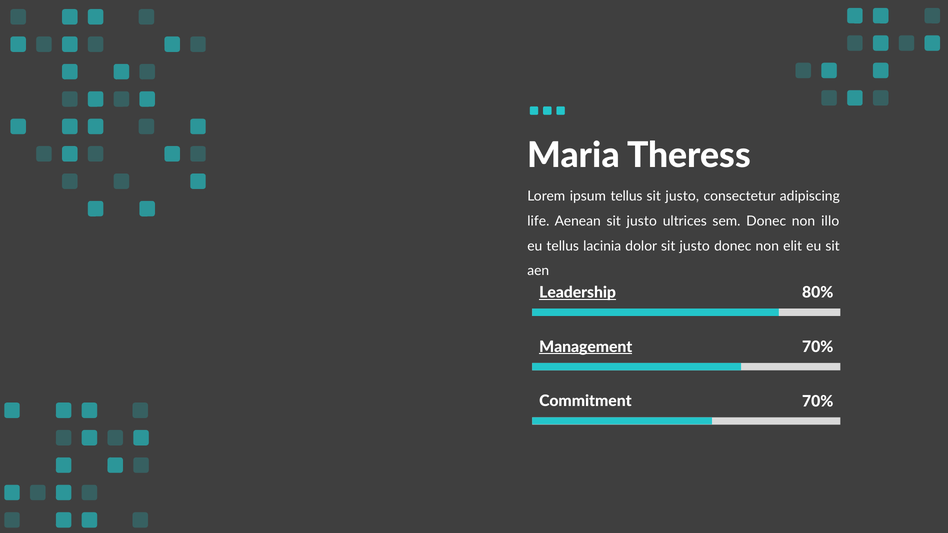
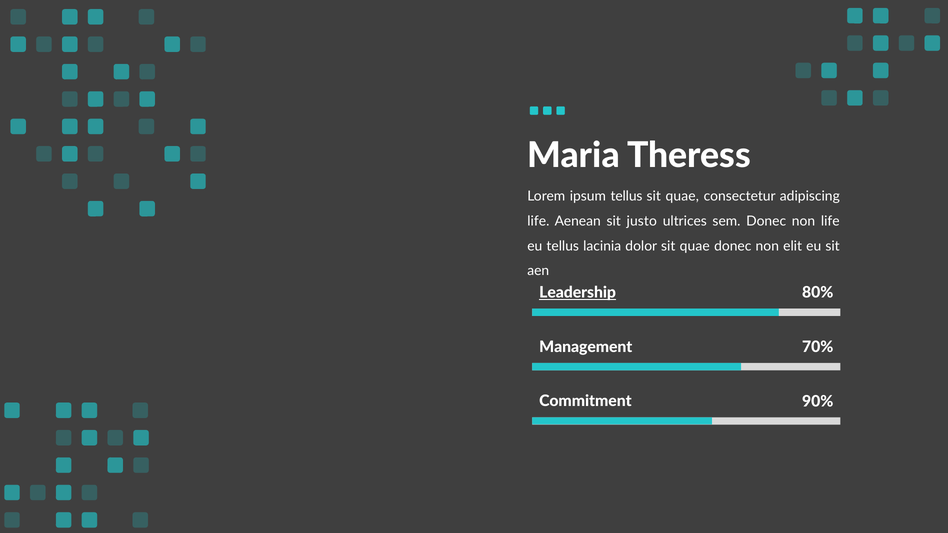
justo: justo -> quae (682, 196)
non illo: illo -> life (830, 221)
dolor sit justo: justo -> quae (695, 246)
Management underline: present -> none (586, 347)
Commitment 70%: 70% -> 90% (818, 402)
